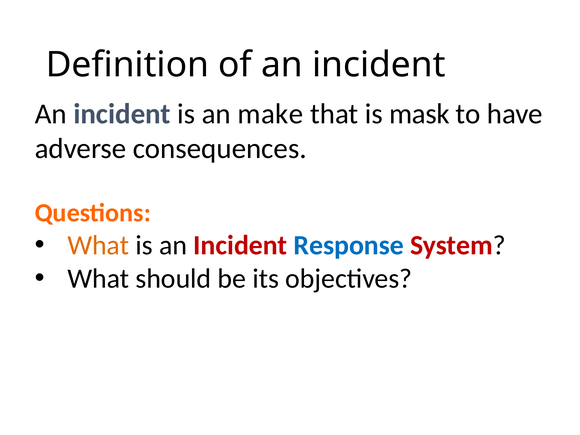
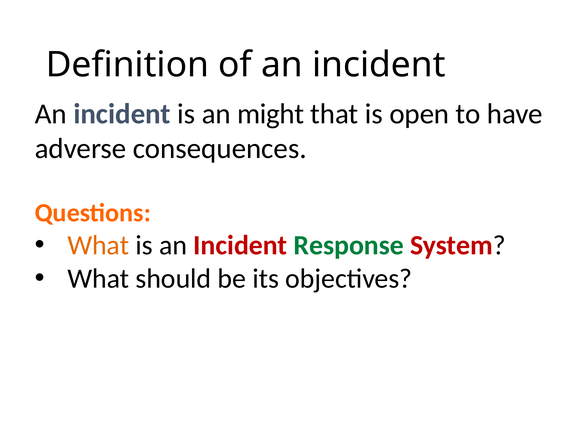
make: make -> might (271, 114)
mask: mask -> open (419, 114)
Response colour: blue -> green (349, 245)
